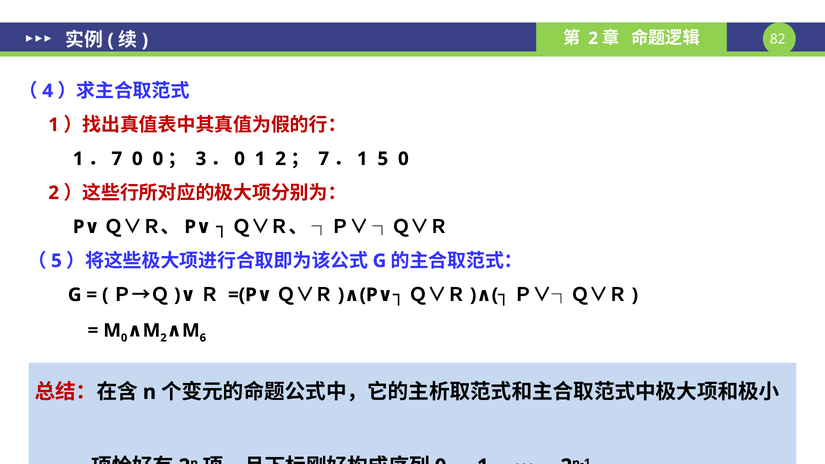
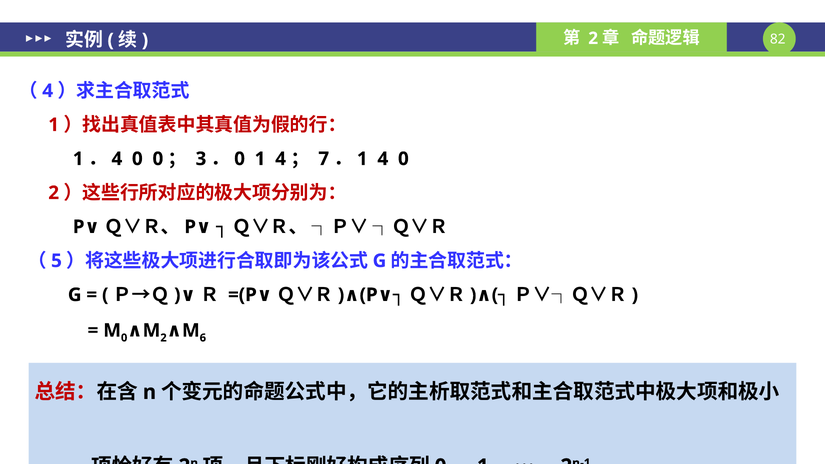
7: 7 -> 4 (117, 159)
0 1 2: 2 -> 4 (281, 159)
5: 5 -> 4 (383, 159)
